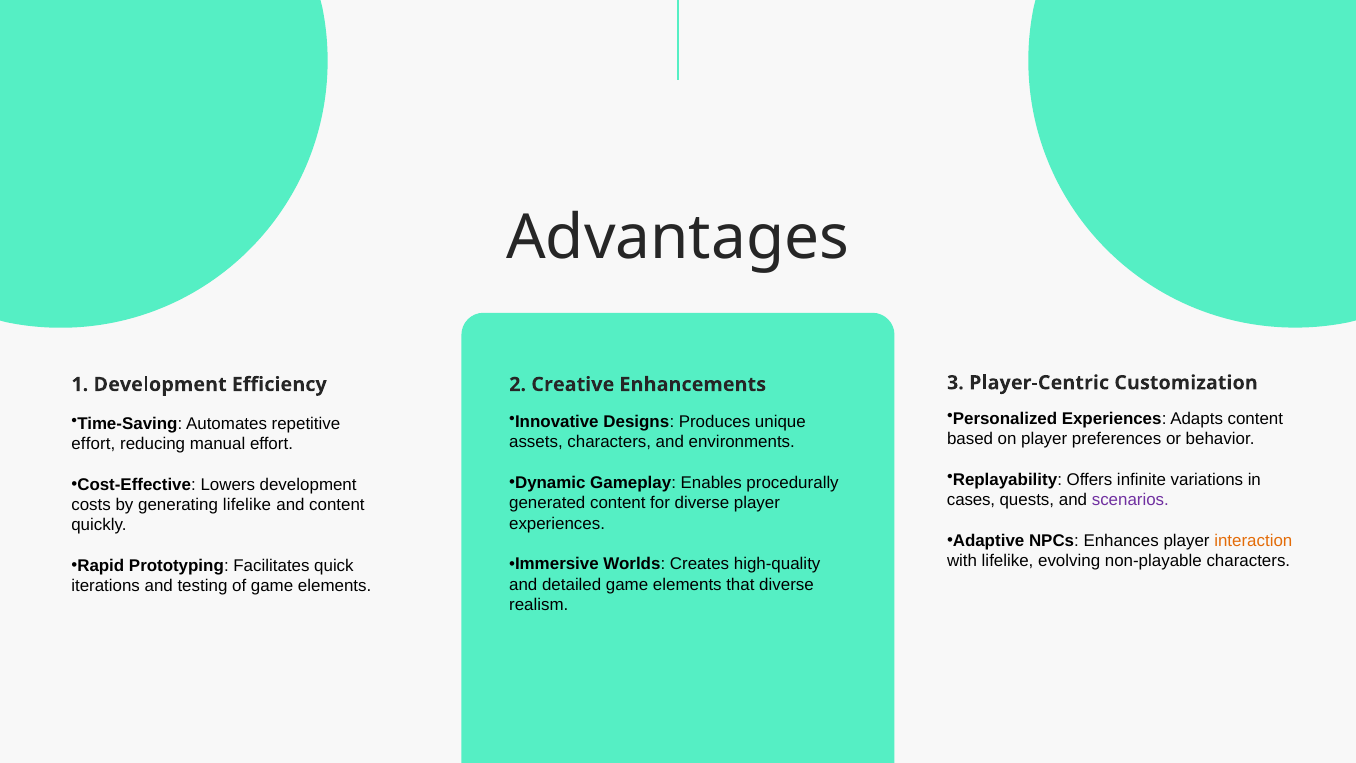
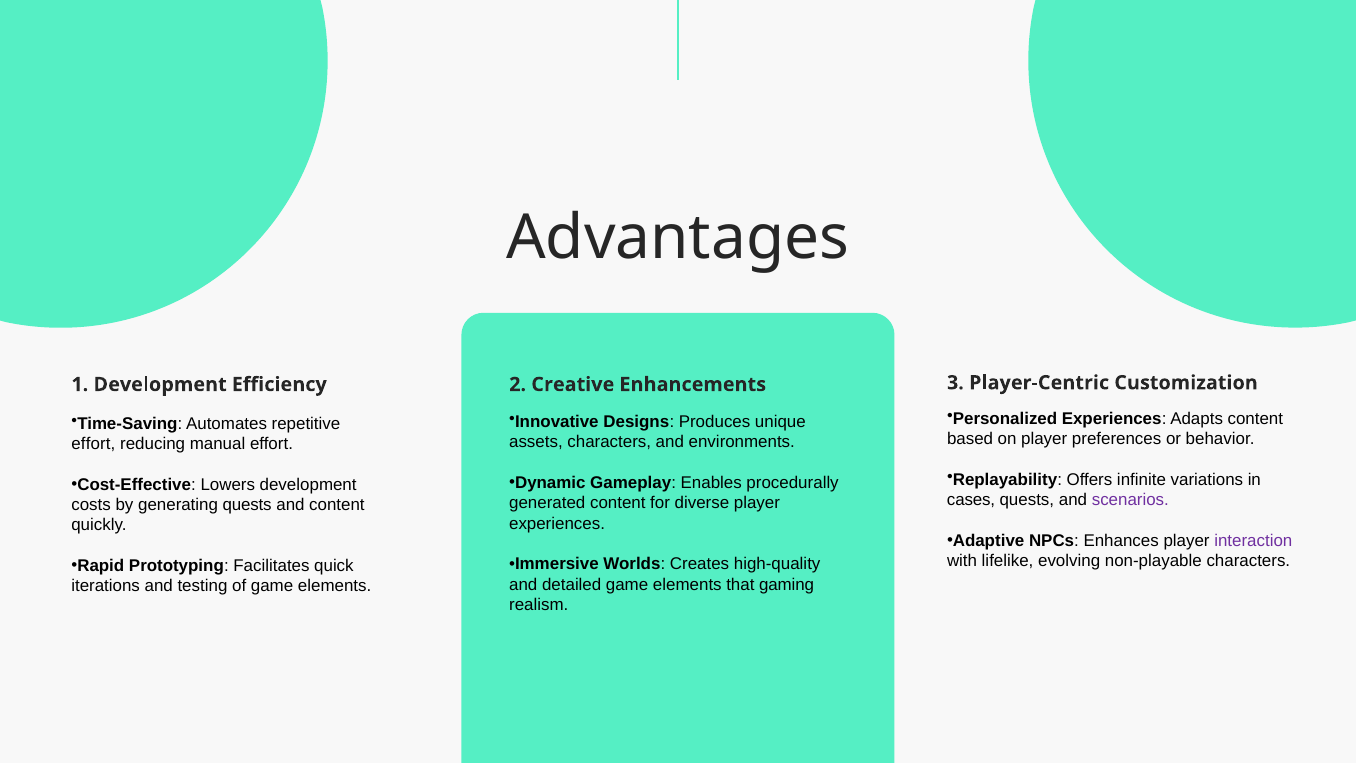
generating lifelike: lifelike -> quests (247, 505)
interaction colour: orange -> purple (1253, 541)
that diverse: diverse -> gaming (787, 585)
